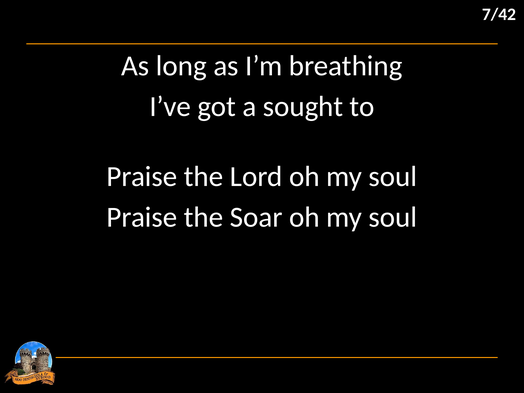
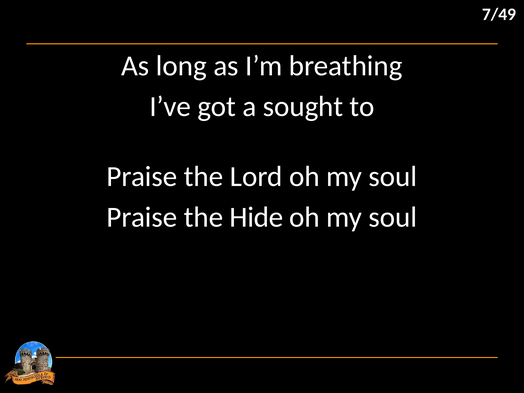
7/42: 7/42 -> 7/49 (499, 14)
Soar: Soar -> Hide (256, 217)
